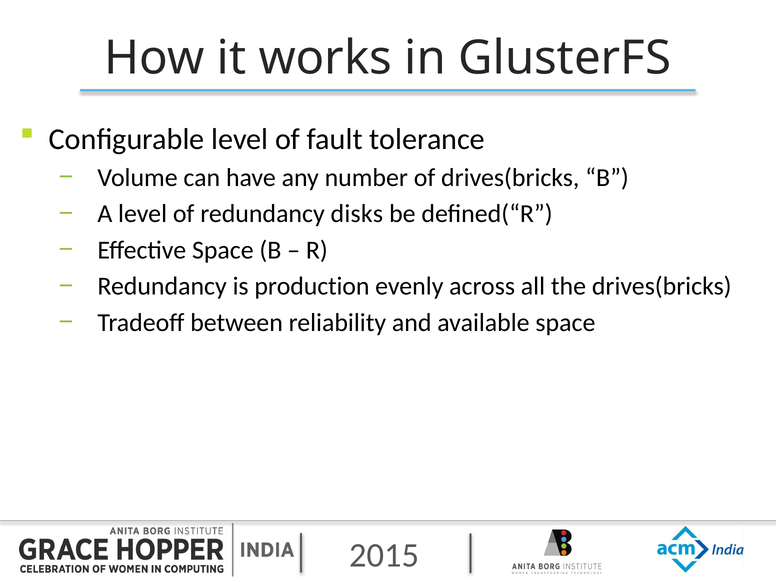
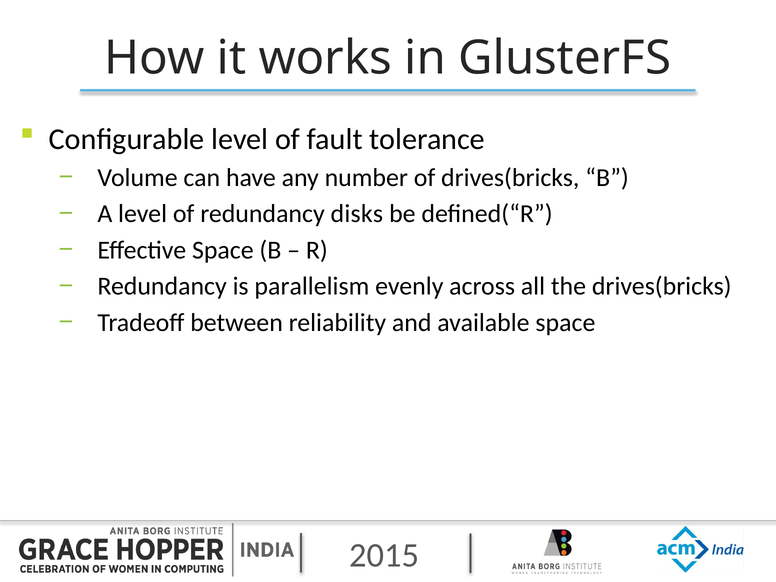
production: production -> parallelism (312, 286)
